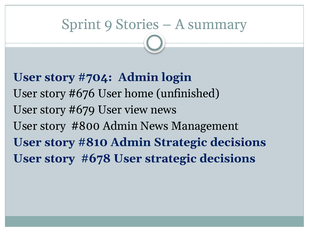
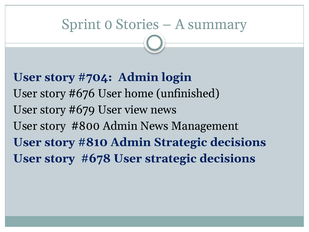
9: 9 -> 0 (108, 24)
